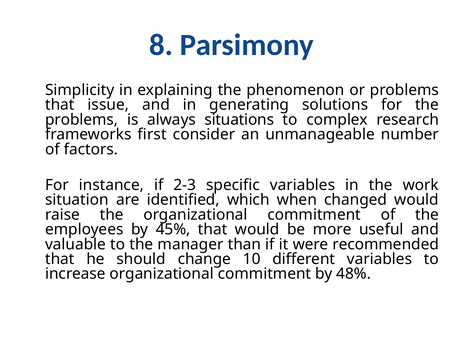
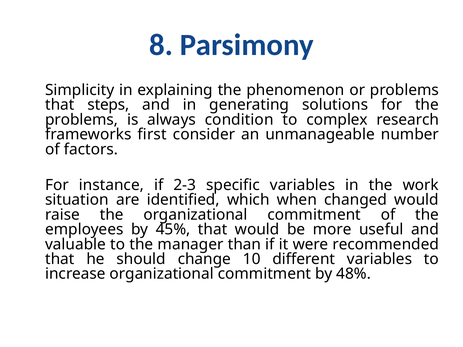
issue: issue -> steps (108, 105)
situations: situations -> condition (239, 120)
